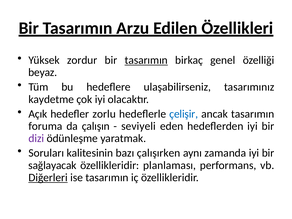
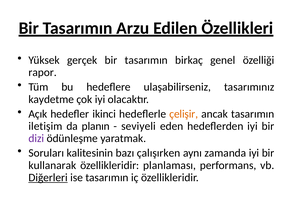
zordur: zordur -> gerçek (82, 60)
tasarımın underline: present -> none (146, 60)
beyaz: beyaz -> rapor (43, 72)
zorlu: zorlu -> ikinci (104, 114)
çelişir colour: blue -> orange (184, 114)
foruma: foruma -> iletişim (45, 126)
çalışın: çalışın -> planın (96, 126)
sağlayacak: sağlayacak -> kullanarak (52, 165)
